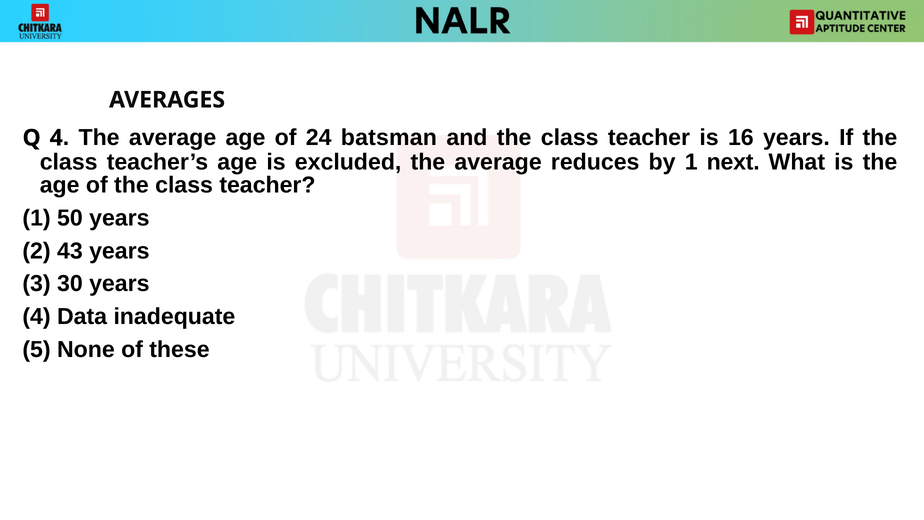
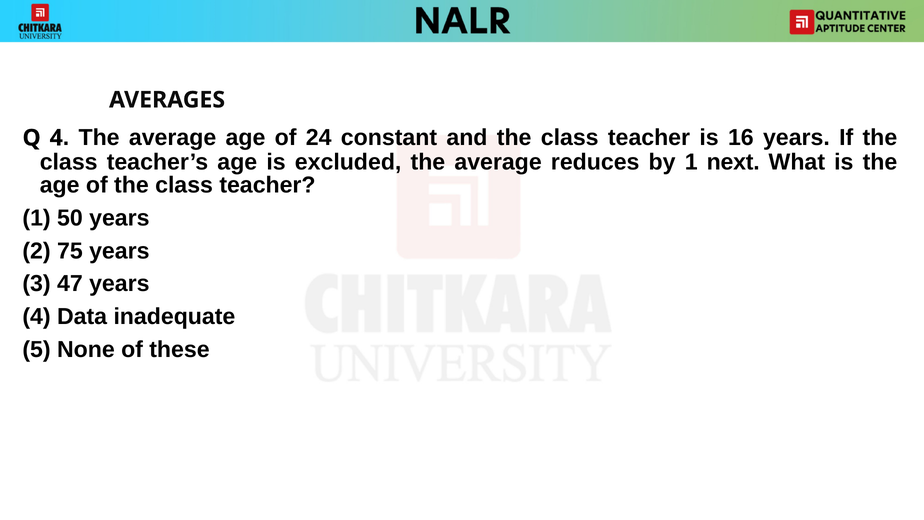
batsman: batsman -> constant (389, 138)
43: 43 -> 75 (70, 251)
30: 30 -> 47 (70, 284)
